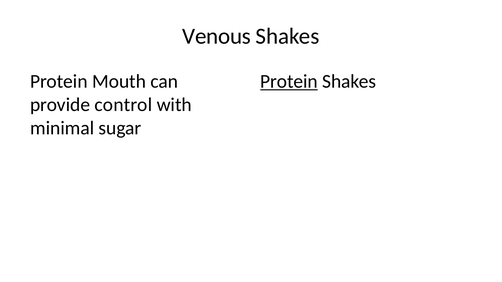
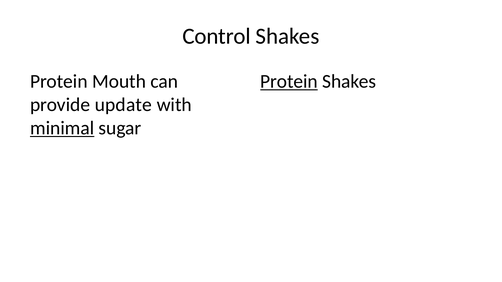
Venous: Venous -> Control (217, 36)
control: control -> update (123, 105)
minimal underline: none -> present (62, 128)
